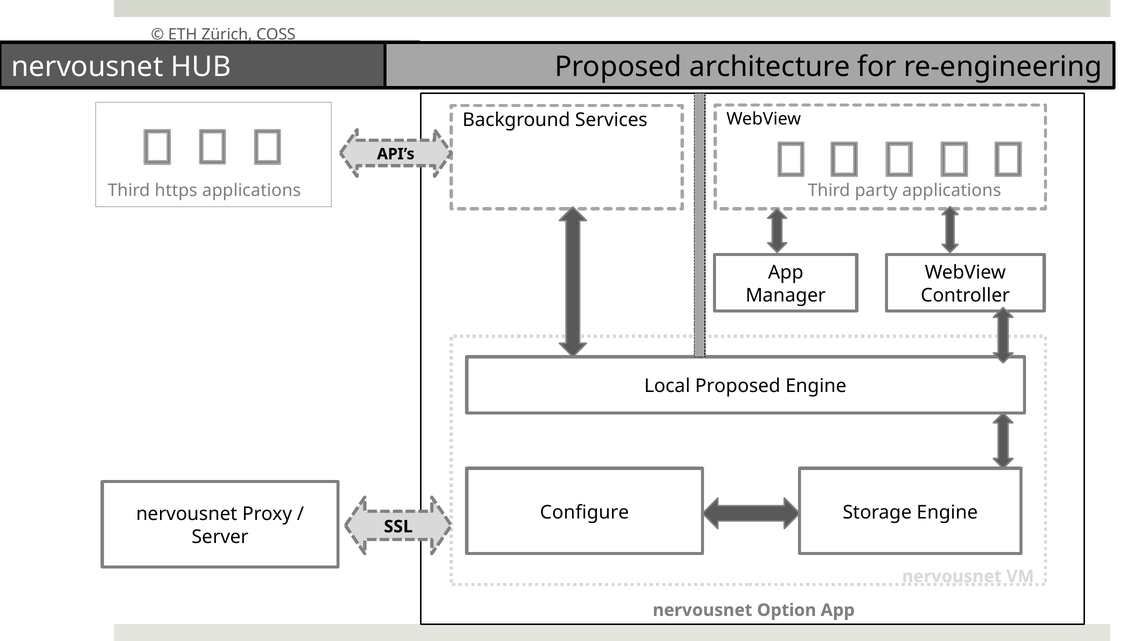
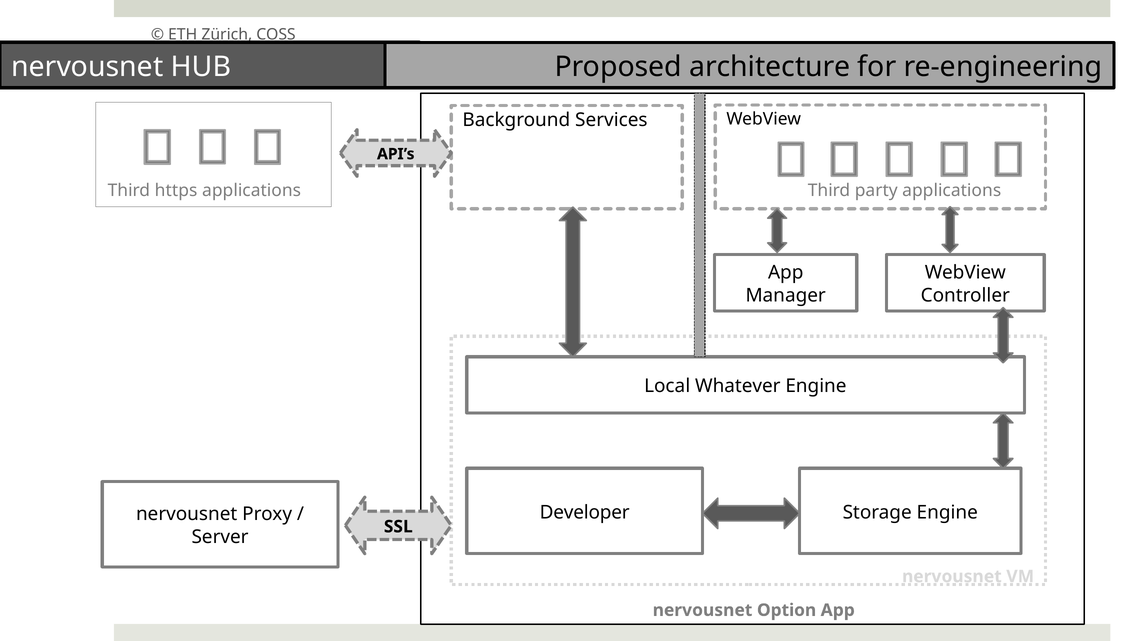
Local Proposed: Proposed -> Whatever (738, 386)
Configure: Configure -> Developer (585, 512)
